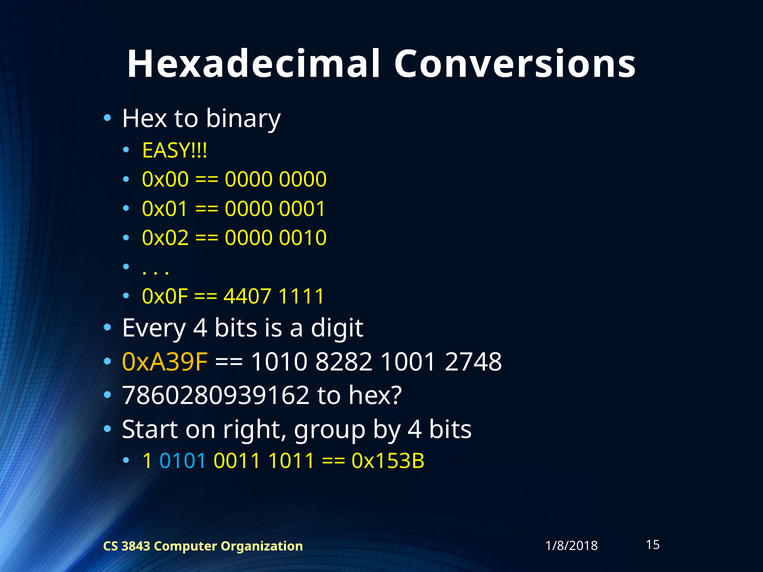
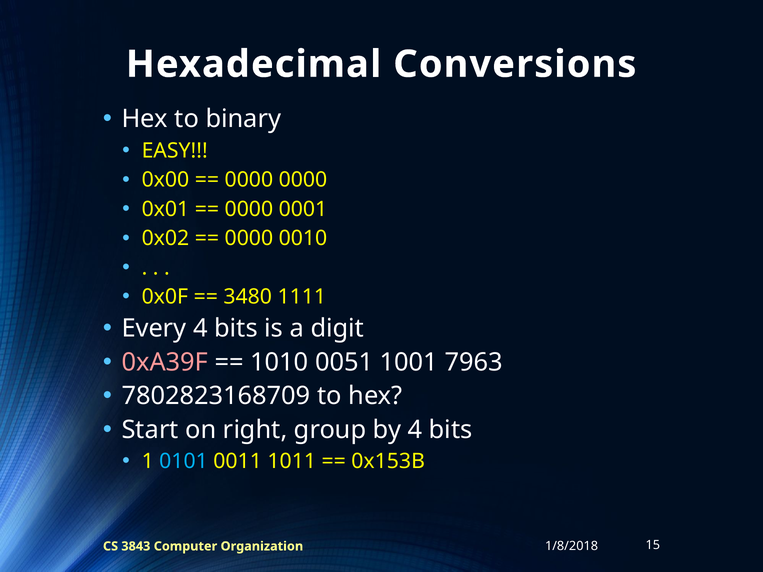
4407: 4407 -> 3480 (248, 297)
0xA39F colour: yellow -> pink (165, 362)
8282: 8282 -> 0051 (344, 362)
2748: 2748 -> 7963 (474, 362)
7860280939162: 7860280939162 -> 7802823168709 (216, 396)
